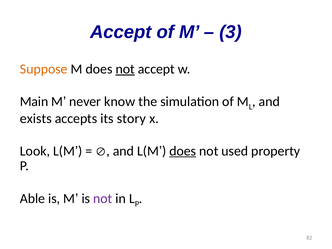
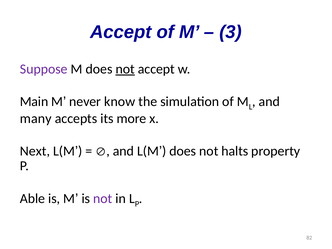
Suppose colour: orange -> purple (44, 69)
exists: exists -> many (36, 118)
story: story -> more (132, 118)
Look: Look -> Next (35, 151)
does underline: present -> none (183, 151)
used: used -> halts (235, 151)
